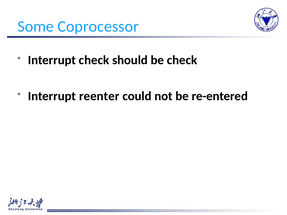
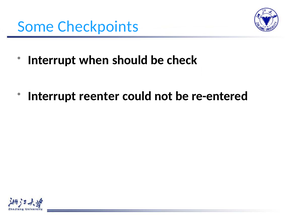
Coprocessor: Coprocessor -> Checkpoints (98, 27)
Interrupt check: check -> when (94, 60)
